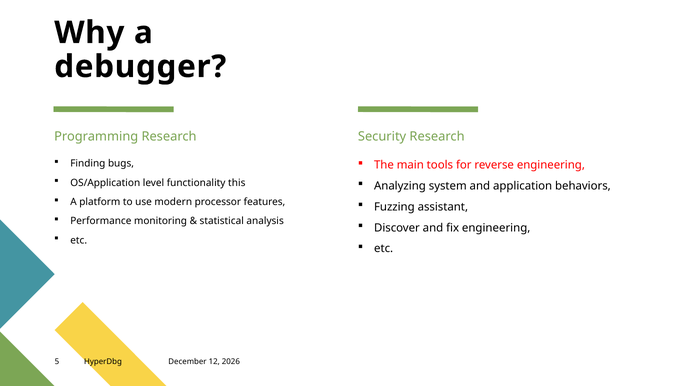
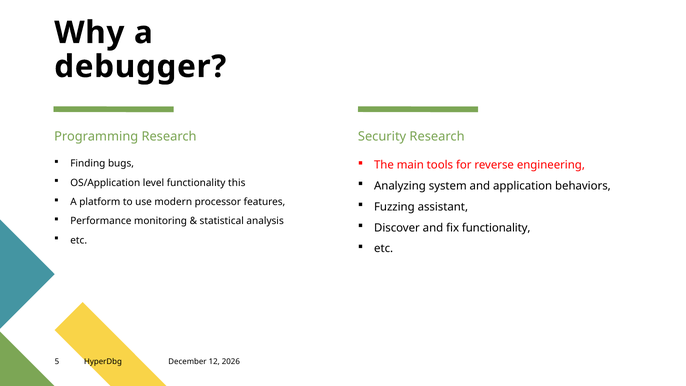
fix engineering: engineering -> functionality (496, 228)
